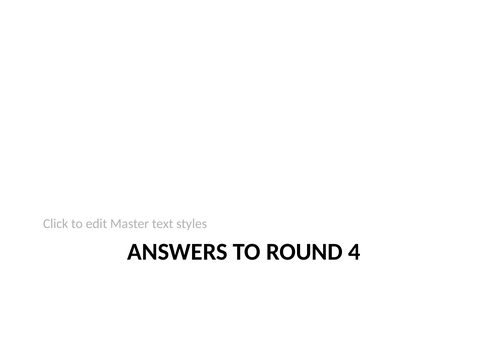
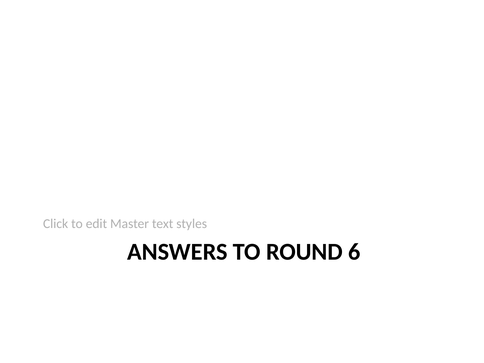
4: 4 -> 6 (354, 252)
